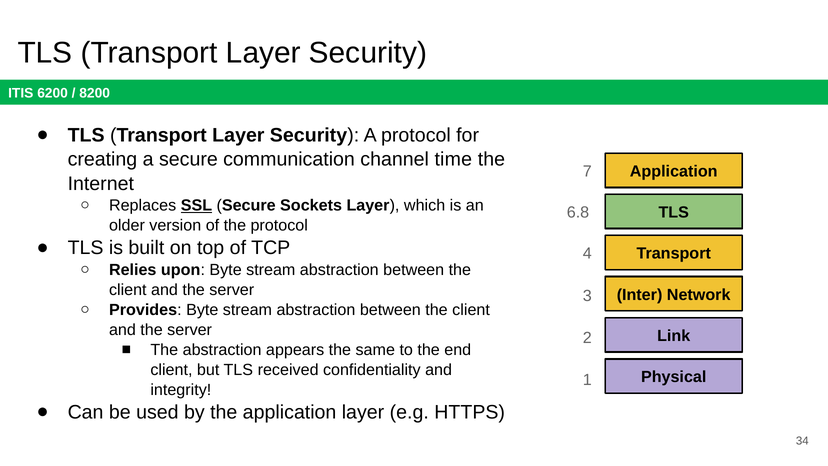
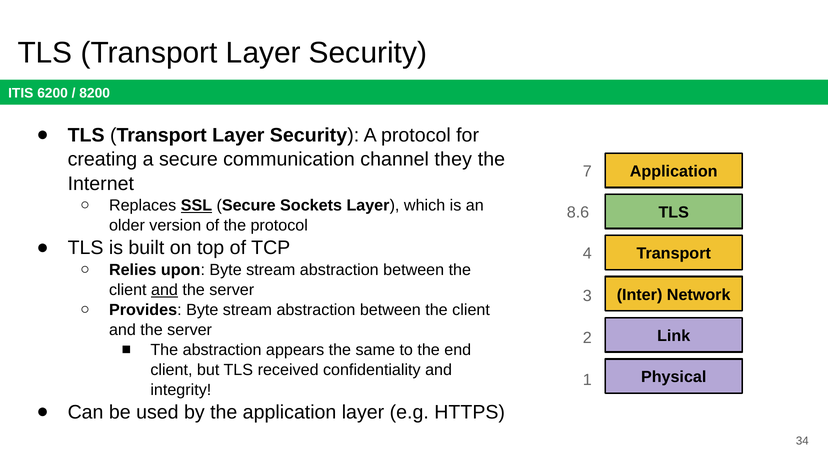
time: time -> they (453, 159)
6.8: 6.8 -> 8.6 (578, 212)
and underline: none -> present (164, 290)
